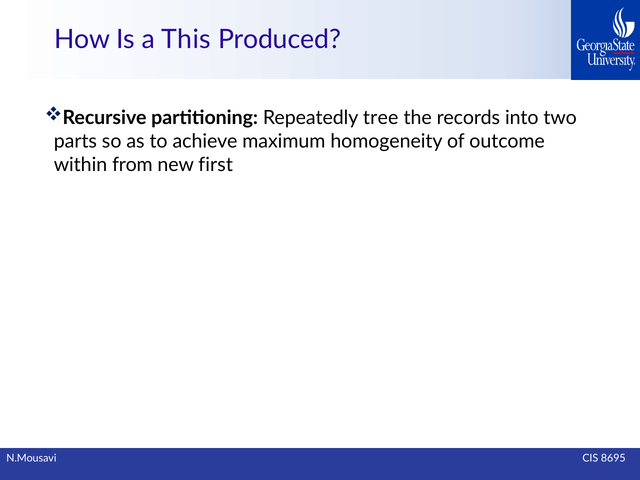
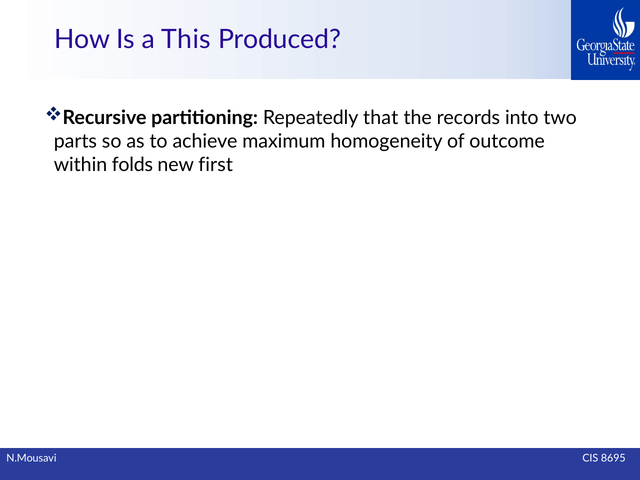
tree: tree -> that (381, 118)
from: from -> folds (132, 165)
